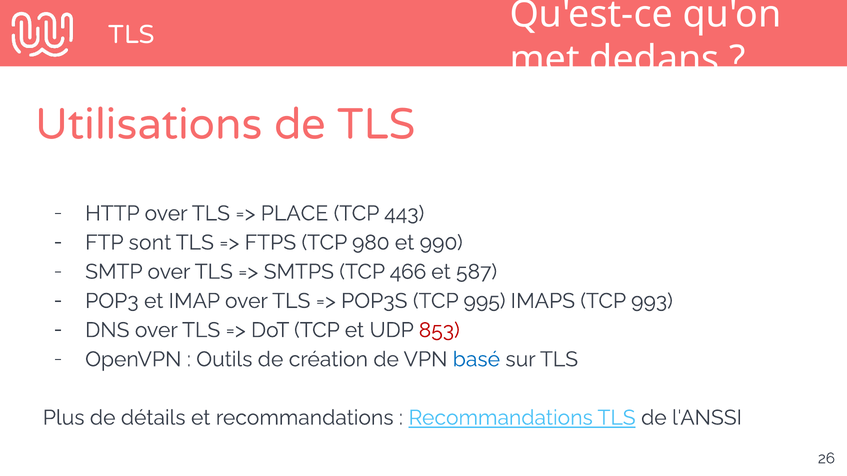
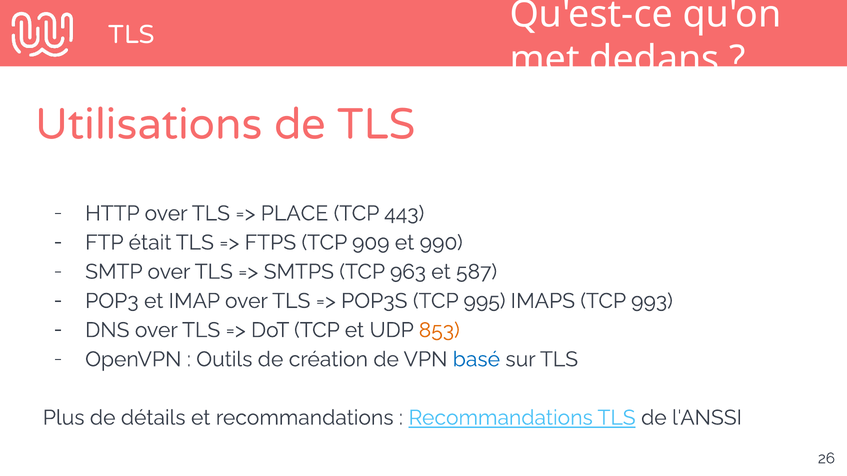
sont: sont -> était (150, 243)
980: 980 -> 909 (371, 243)
466: 466 -> 963 (408, 272)
853 colour: red -> orange (439, 330)
